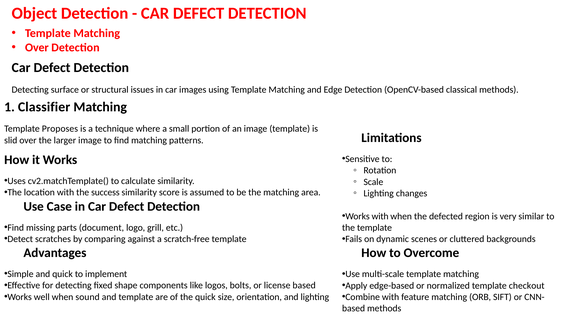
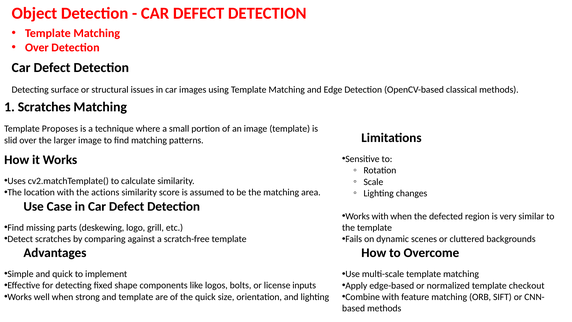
1 Classifier: Classifier -> Scratches (44, 107)
success: success -> actions (105, 192)
document: document -> deskewing (102, 227)
license based: based -> inputs (304, 285)
sound: sound -> strong (88, 297)
